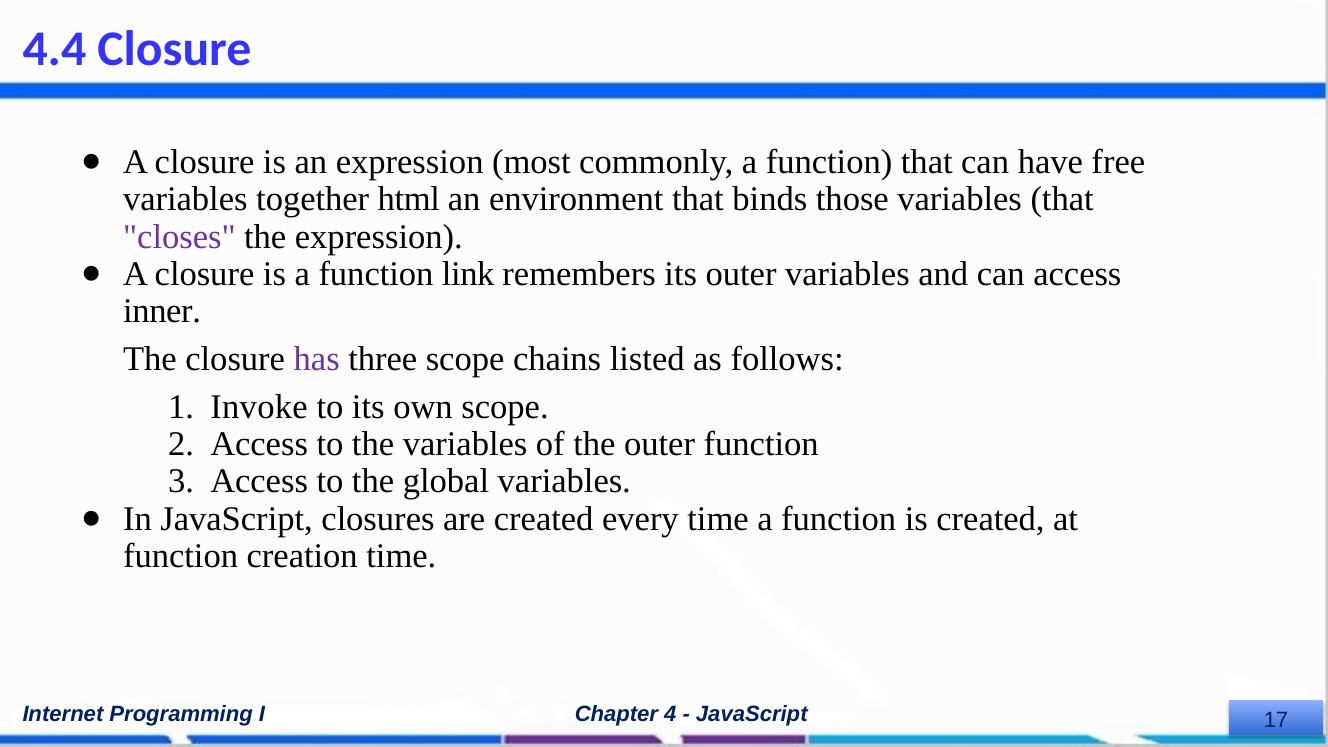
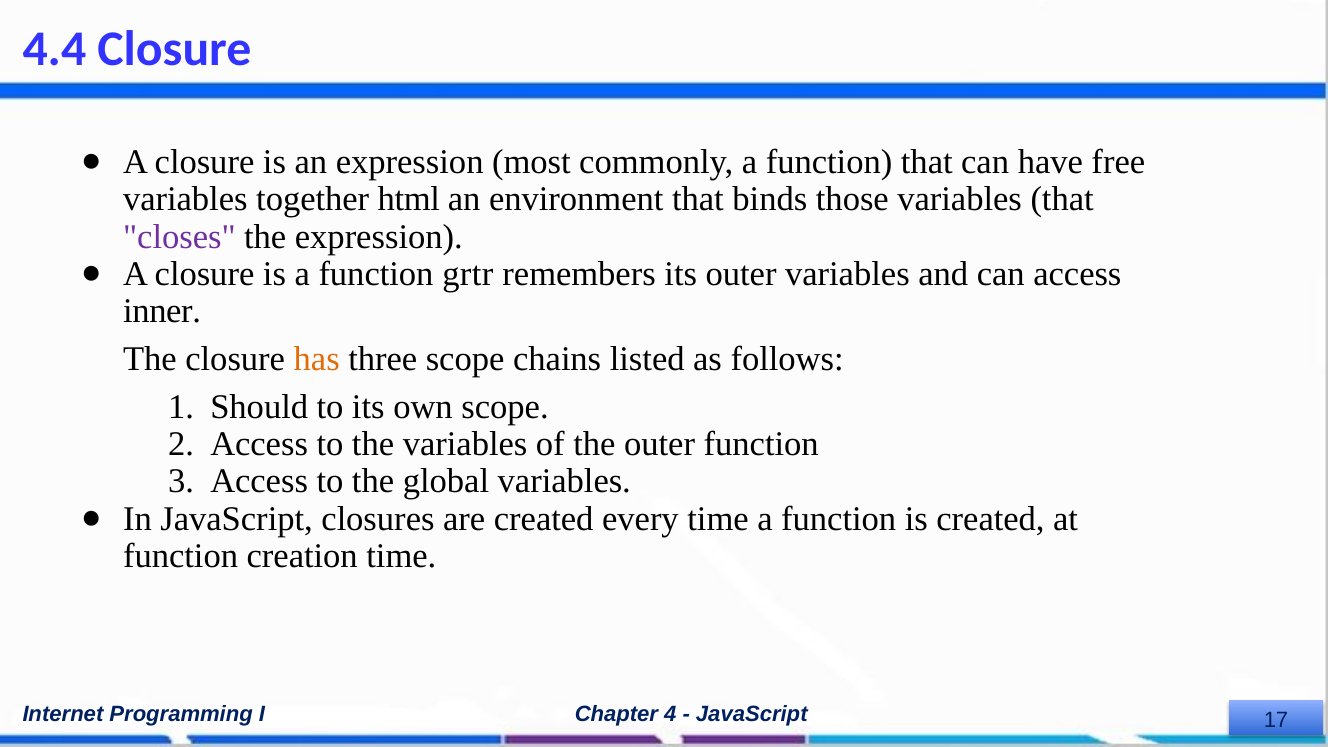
link: link -> grtr (468, 274)
has colour: purple -> orange (317, 359)
Invoke: Invoke -> Should (259, 407)
